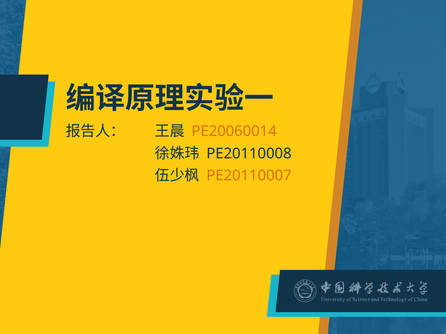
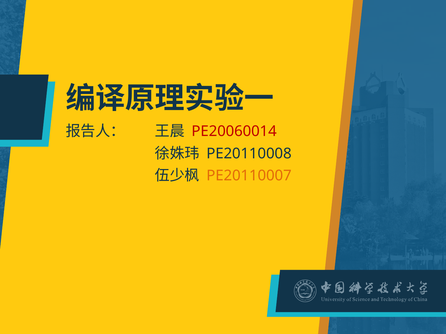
PE20060014 colour: orange -> red (234, 131)
